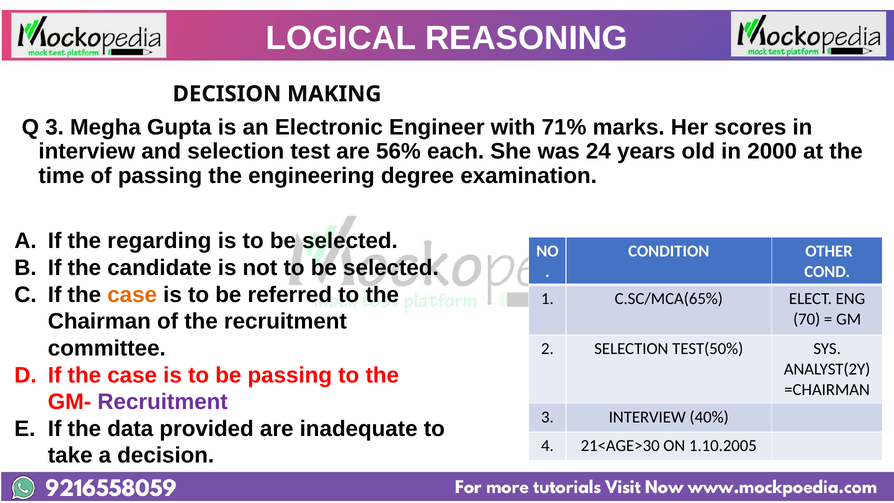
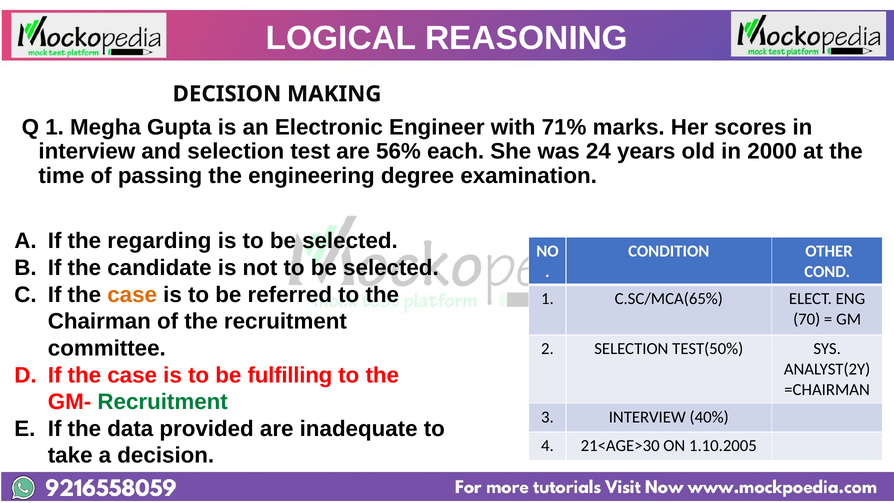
Q 3: 3 -> 1 (55, 127)
be passing: passing -> fulfilling (290, 375)
Recruitment colour: purple -> green (163, 402)
